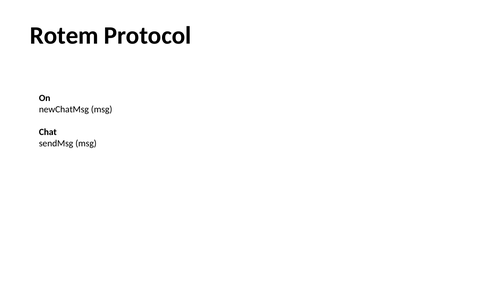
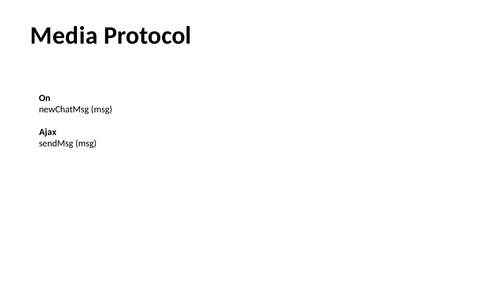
Rotem: Rotem -> Media (64, 36)
Chat: Chat -> Ajax (48, 132)
